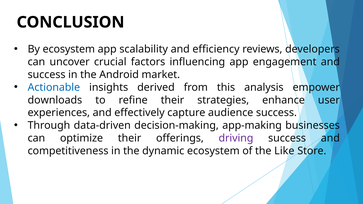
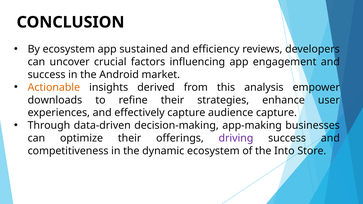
scalability: scalability -> sustained (144, 49)
Actionable colour: blue -> orange (54, 87)
audience success: success -> capture (276, 113)
Like: Like -> Into (284, 151)
